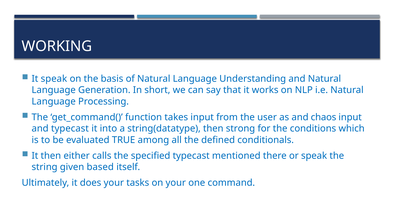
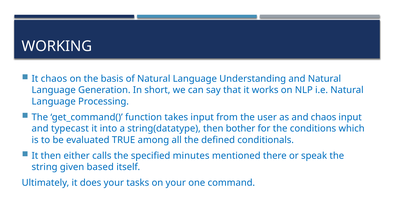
It speak: speak -> chaos (54, 79)
strong: strong -> bother (241, 128)
specified typecast: typecast -> minutes (191, 155)
